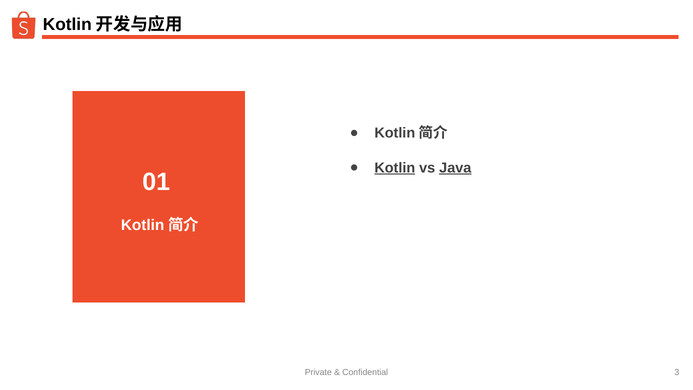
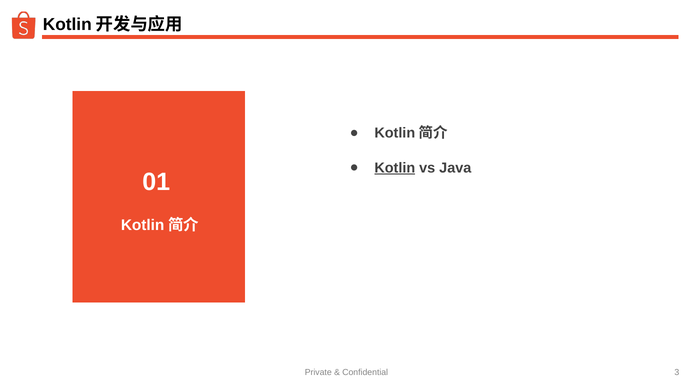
Java underline: present -> none (455, 168)
